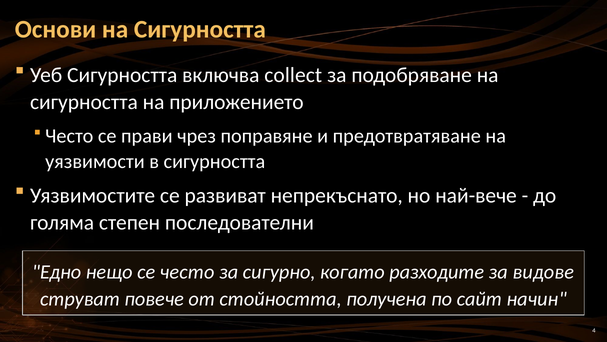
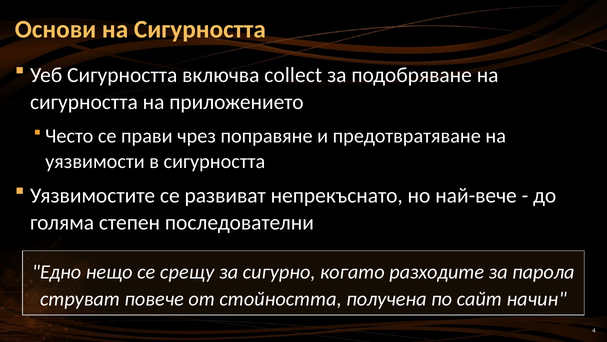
се често: често -> срещу (187, 272)
видове: видове -> парола (543, 272)
